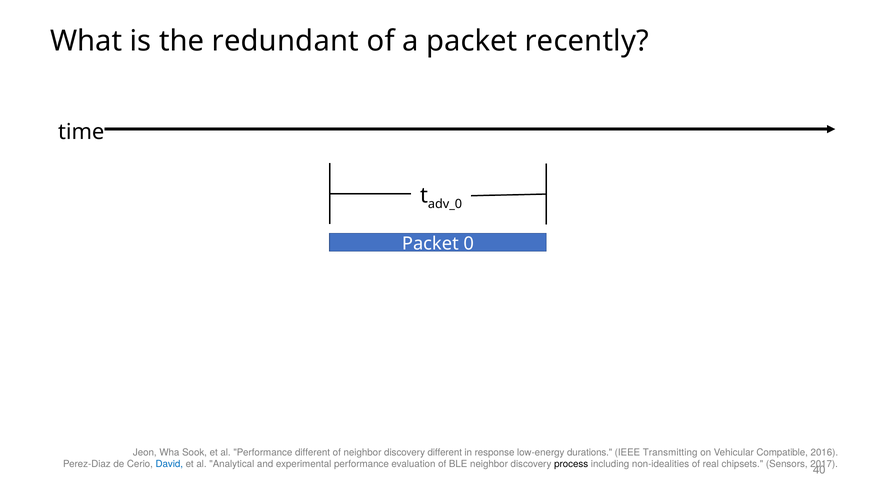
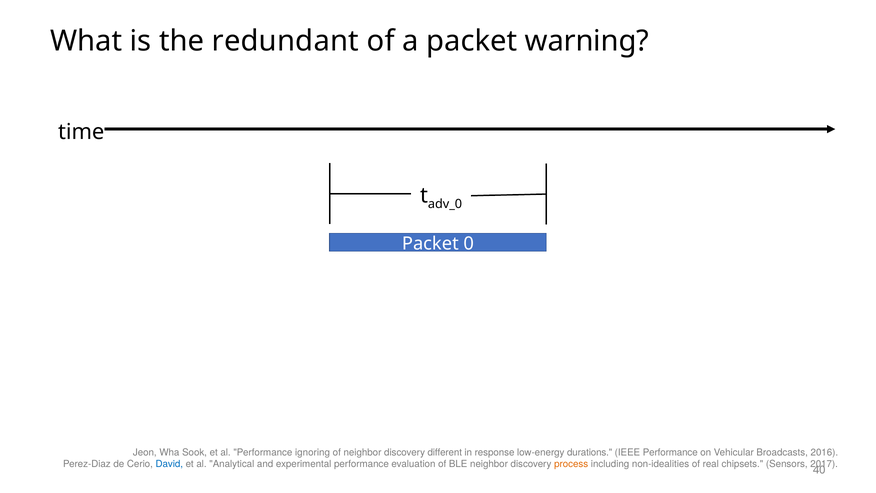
recently: recently -> warning (587, 41)
Performance different: different -> ignoring (313, 452)
IEEE Transmitting: Transmitting -> Performance (670, 452)
Compatible: Compatible -> Broadcasts (782, 452)
process colour: black -> orange (571, 464)
